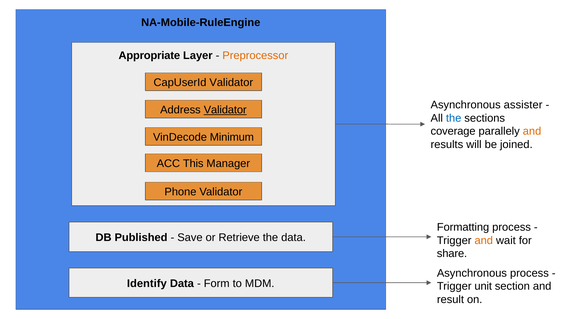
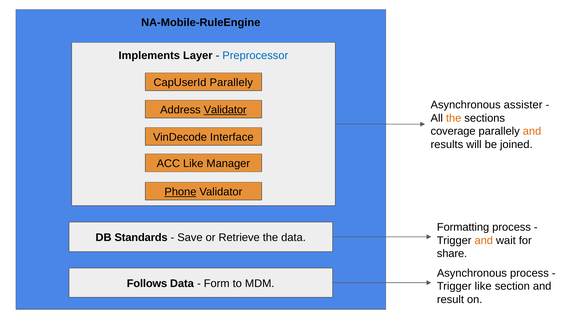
Appropriate: Appropriate -> Implements (149, 56)
Preprocessor colour: orange -> blue (255, 56)
CapUserId Validator: Validator -> Parallely (231, 83)
the colour: blue -> orange (454, 118)
Minimum: Minimum -> Interface (232, 137)
ACC This: This -> Like (193, 164)
Phone underline: none -> present (180, 192)
Published: Published -> Standards (141, 238)
Identify: Identify -> Follows (147, 284)
Trigger unit: unit -> like (483, 287)
